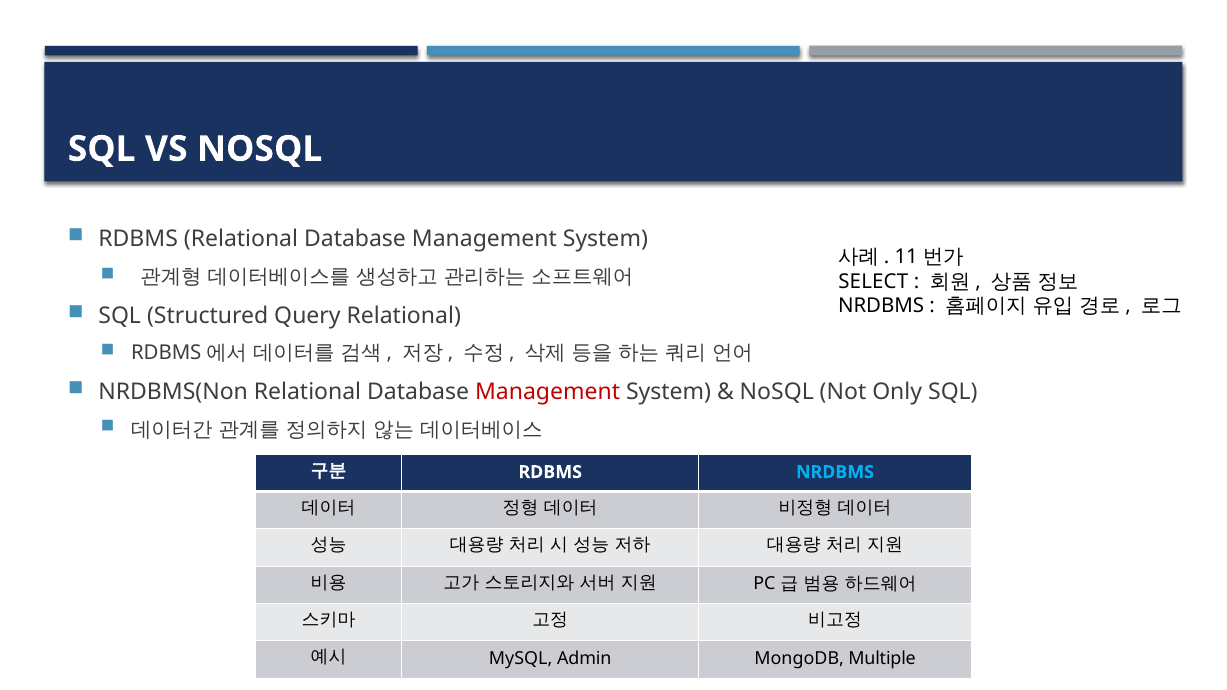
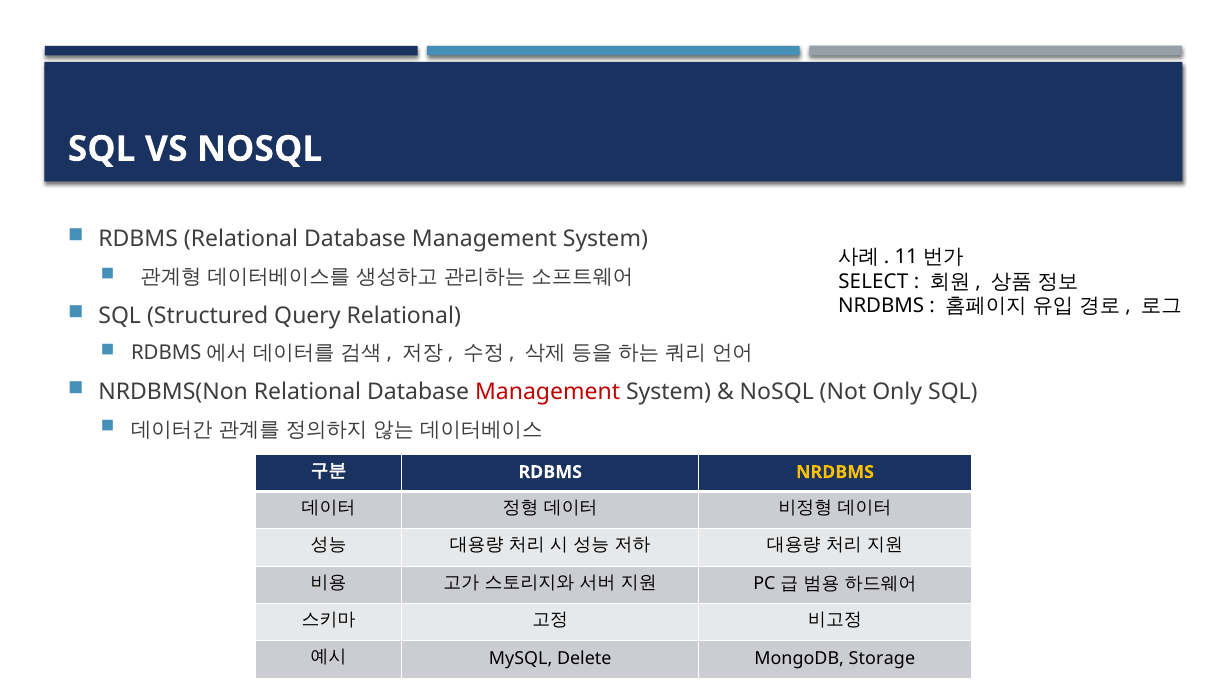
NRDBMS colour: light blue -> yellow (835, 472)
Admin: Admin -> Delete (584, 659)
Multiple: Multiple -> Storage (882, 659)
